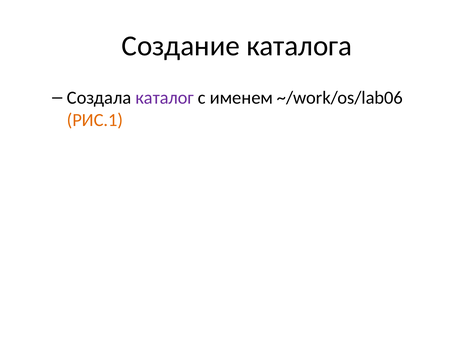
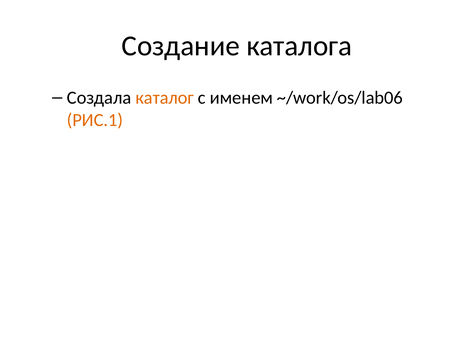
каталог colour: purple -> orange (165, 98)
